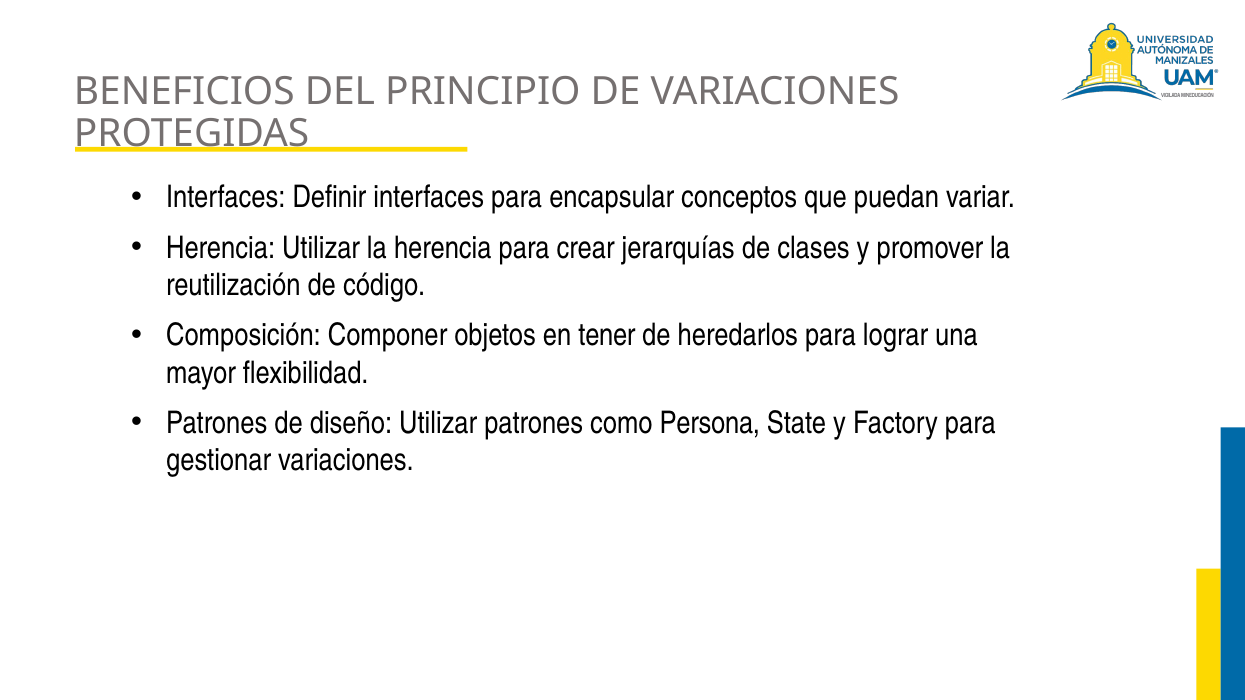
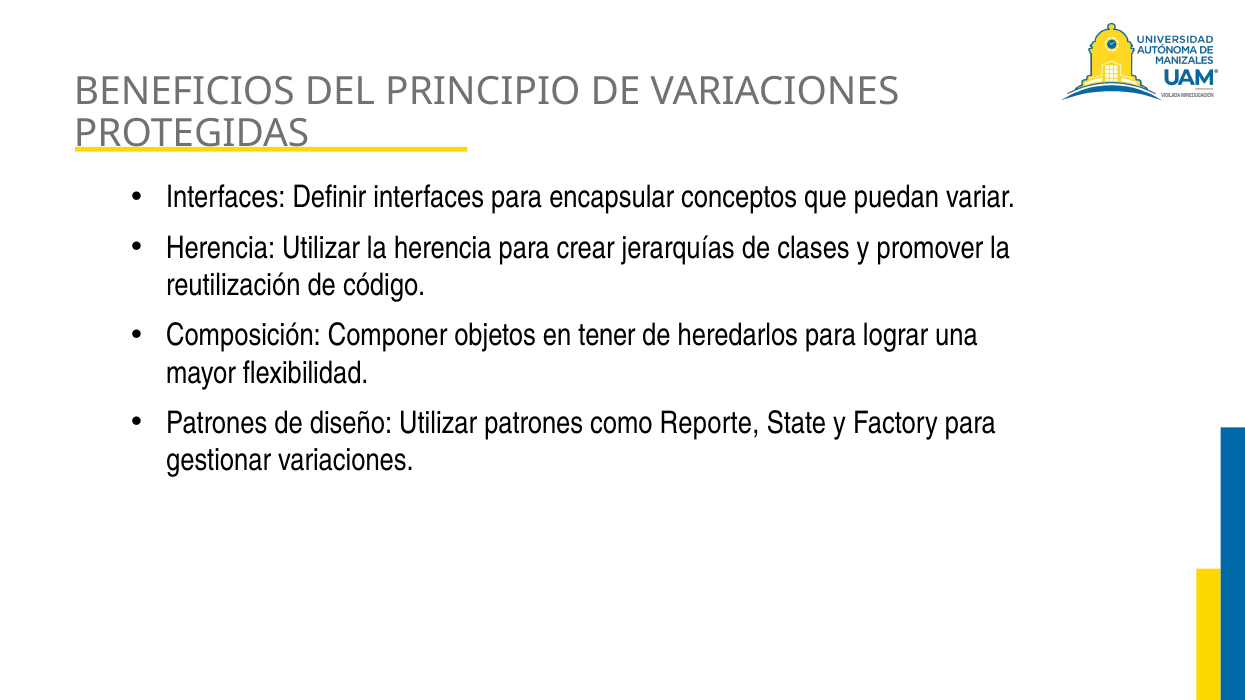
Persona: Persona -> Reporte (710, 423)
